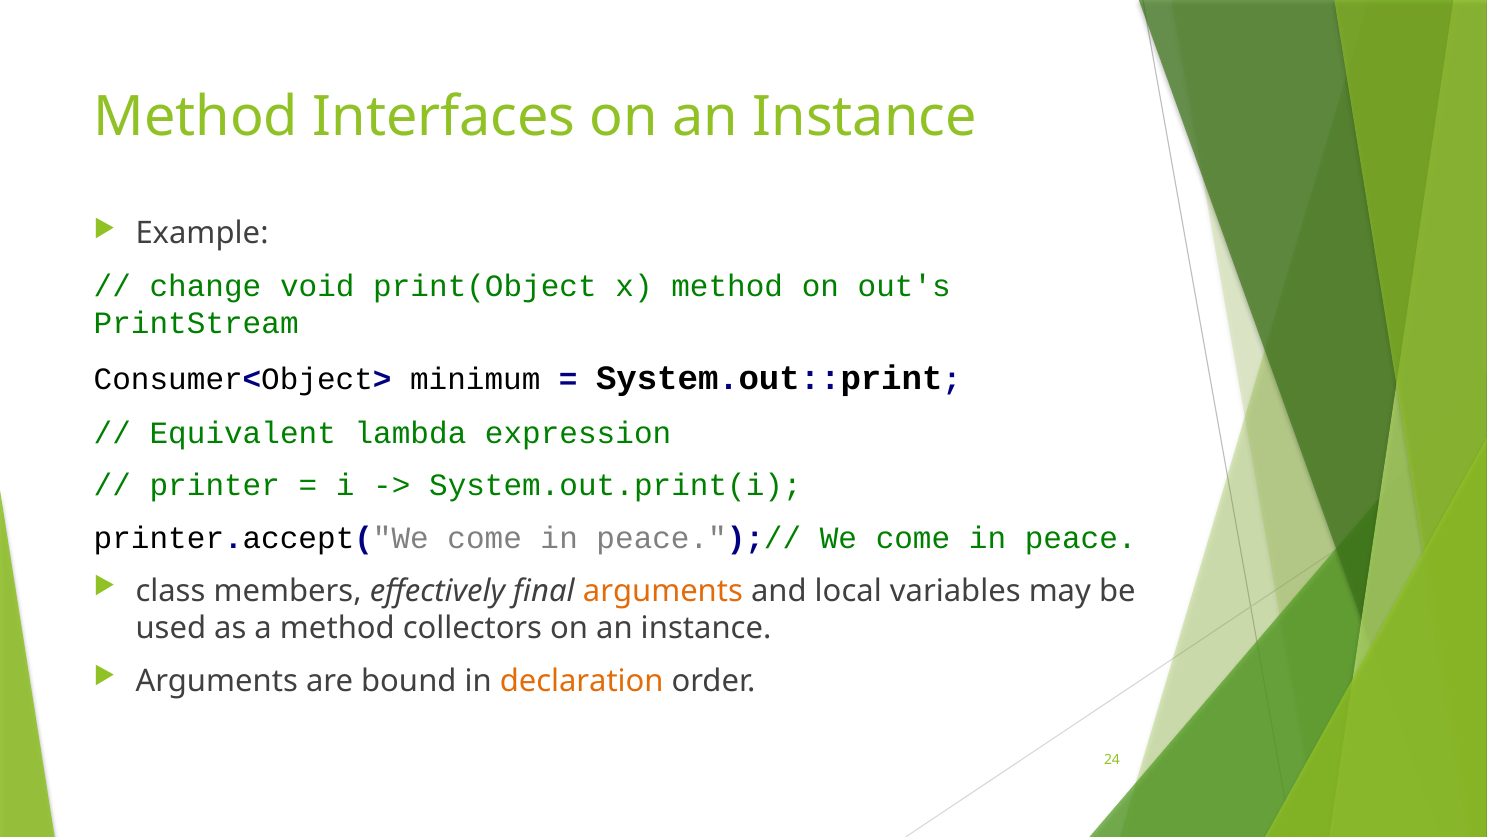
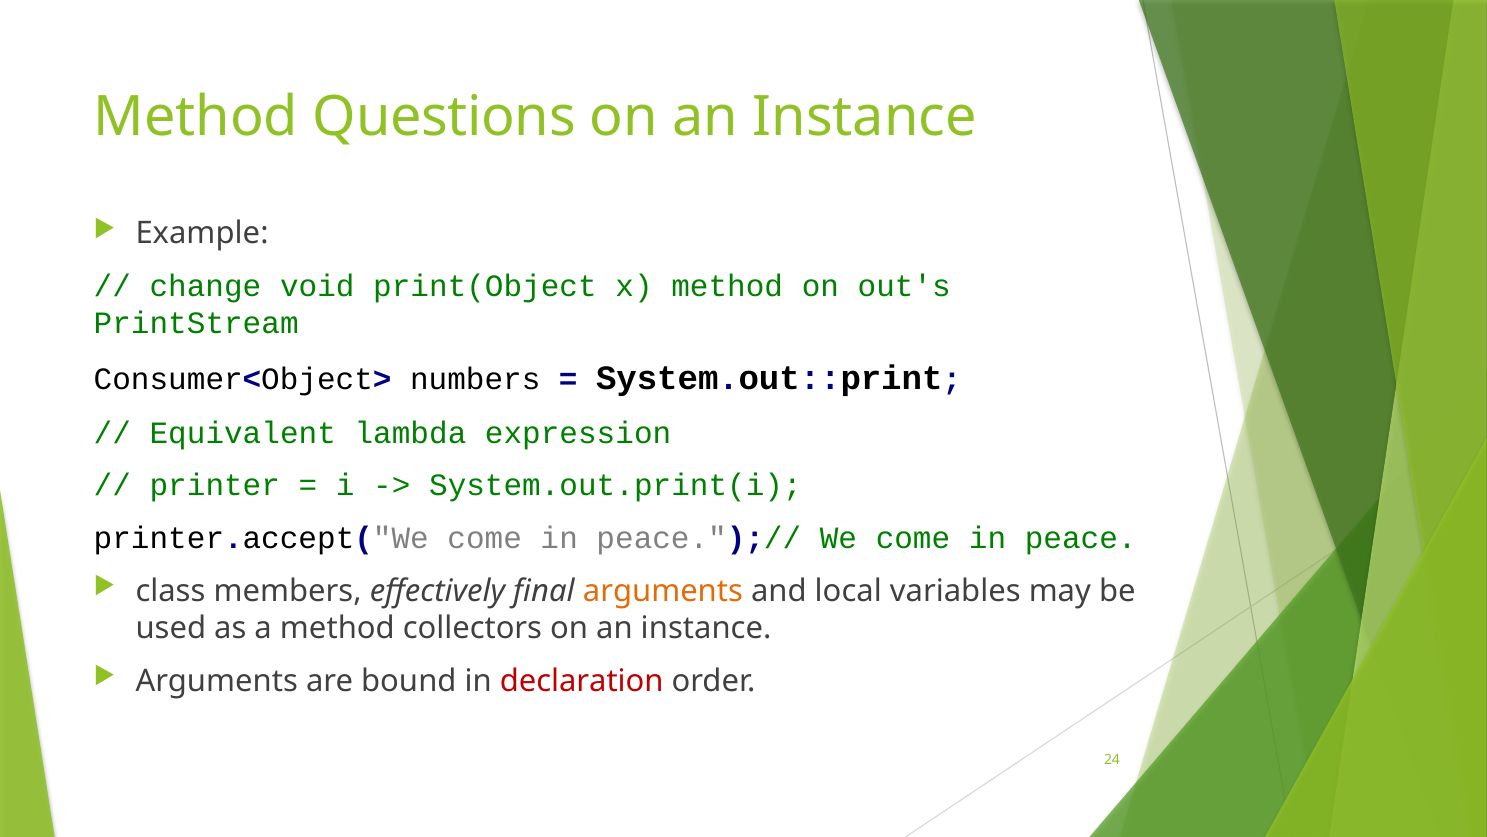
Interfaces: Interfaces -> Questions (444, 117)
minimum: minimum -> numbers (475, 379)
declaration colour: orange -> red (582, 681)
